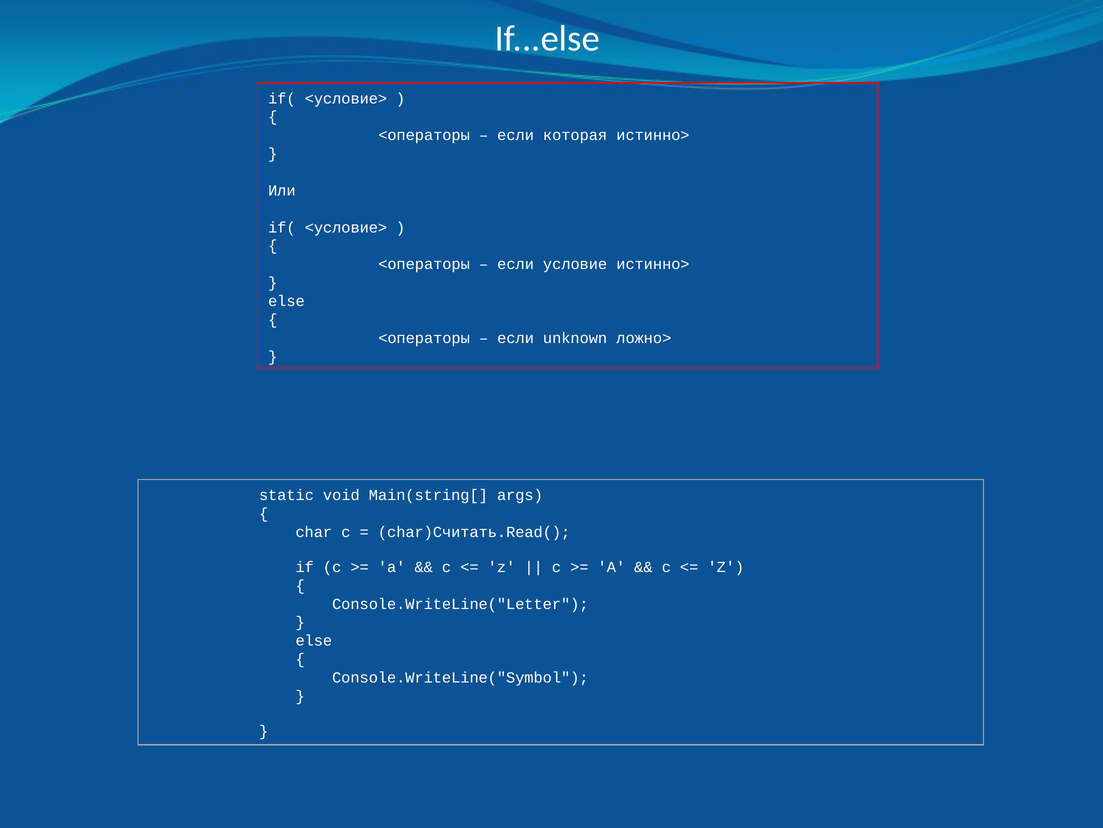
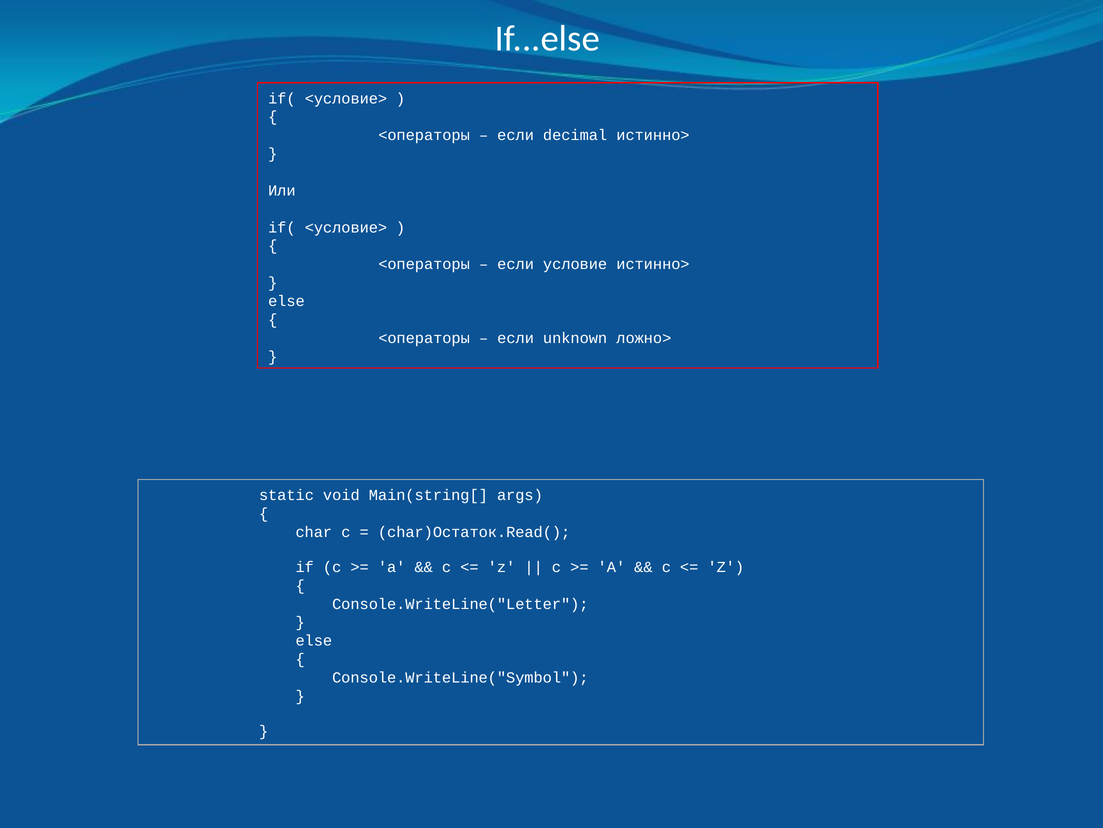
которая: которая -> decimal (575, 135)
char)Считать.Read(: char)Считать.Read( -> char)Остаток.Read( (474, 532)
